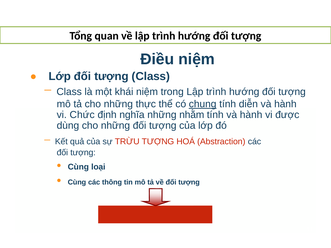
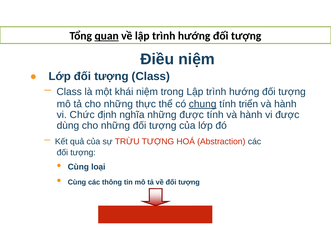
quan underline: none -> present (107, 36)
diễn: diễn -> triển (248, 104)
những nhằm: nhằm -> được (192, 115)
